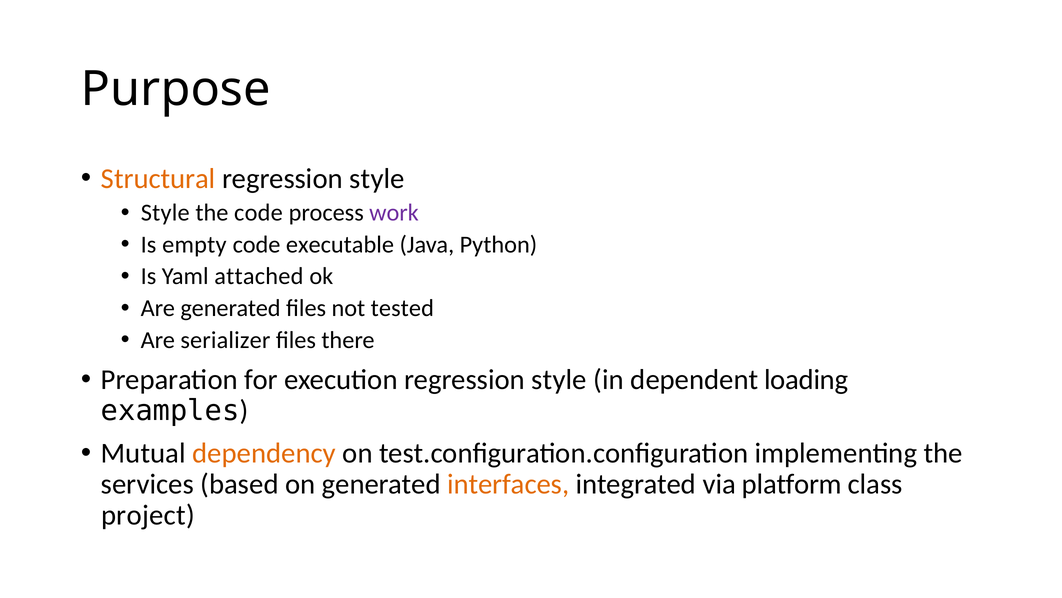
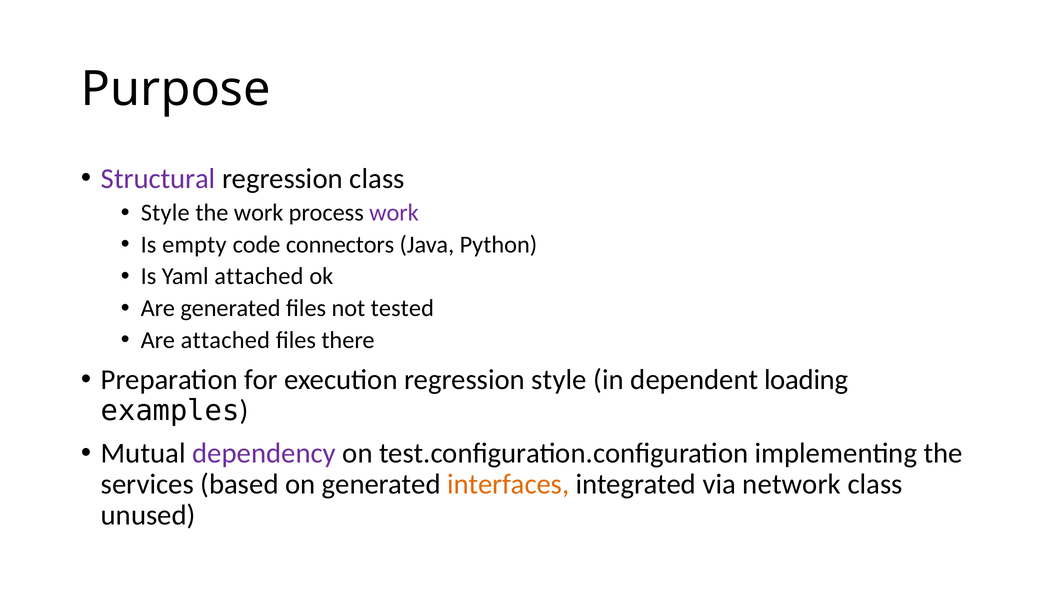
Structural colour: orange -> purple (158, 178)
style: style -> class (377, 178)
the code: code -> work (259, 213)
executable: executable -> connectors (340, 244)
Are serializer: serializer -> attached (225, 340)
dependency colour: orange -> purple (264, 453)
platform: platform -> network (792, 484)
project: project -> unused (148, 515)
